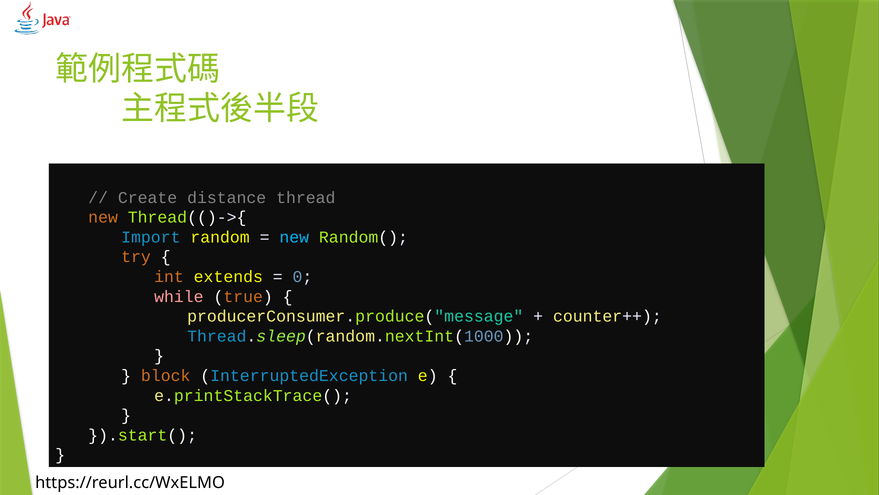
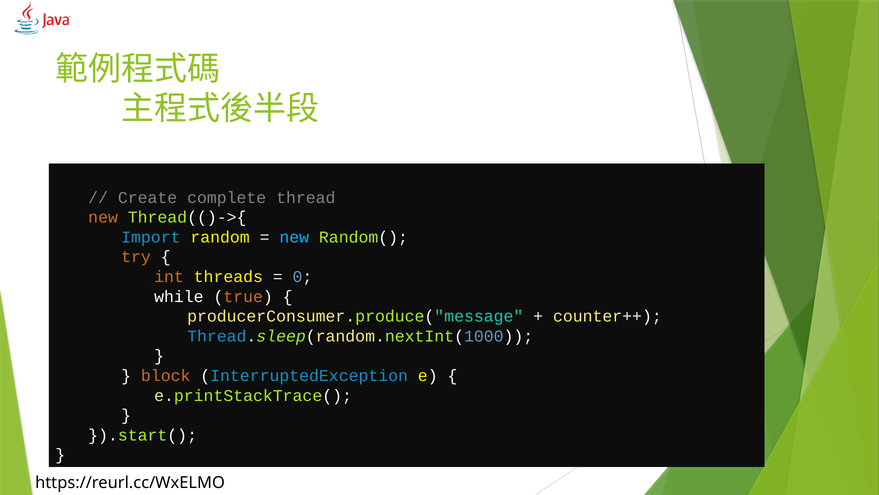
distance: distance -> complete (227, 197)
extends: extends -> threads (228, 277)
while colour: pink -> white (179, 296)
